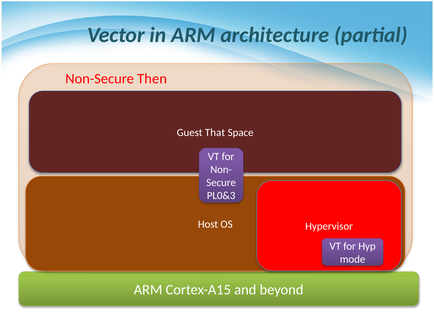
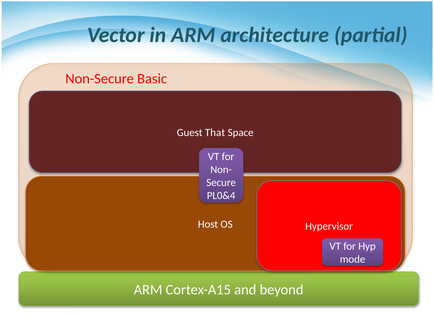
Then: Then -> Basic (152, 79)
PL0&3: PL0&3 -> PL0&4 (221, 196)
